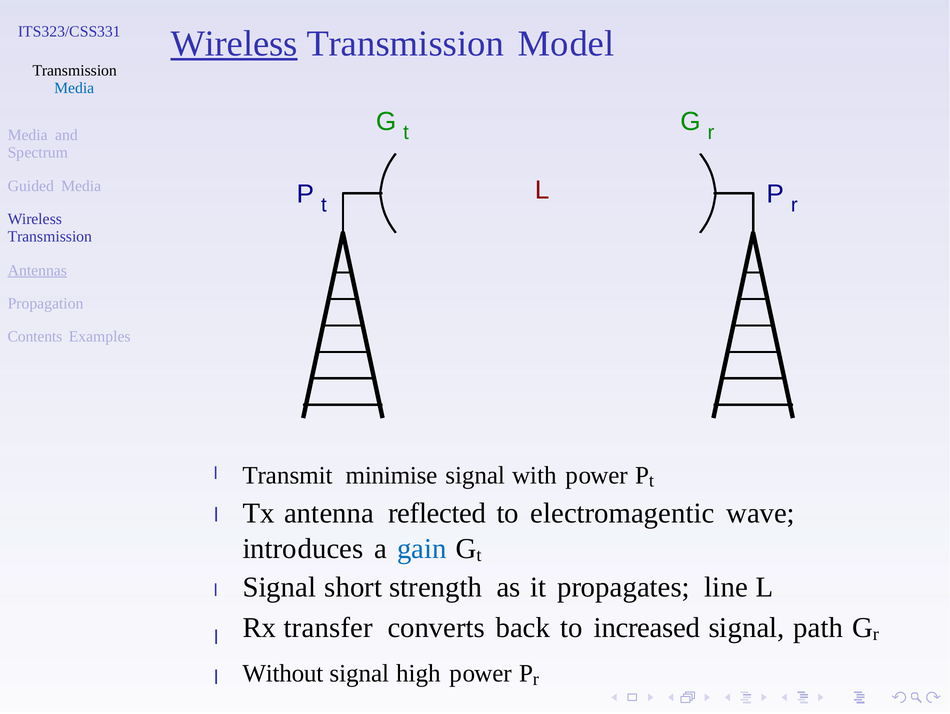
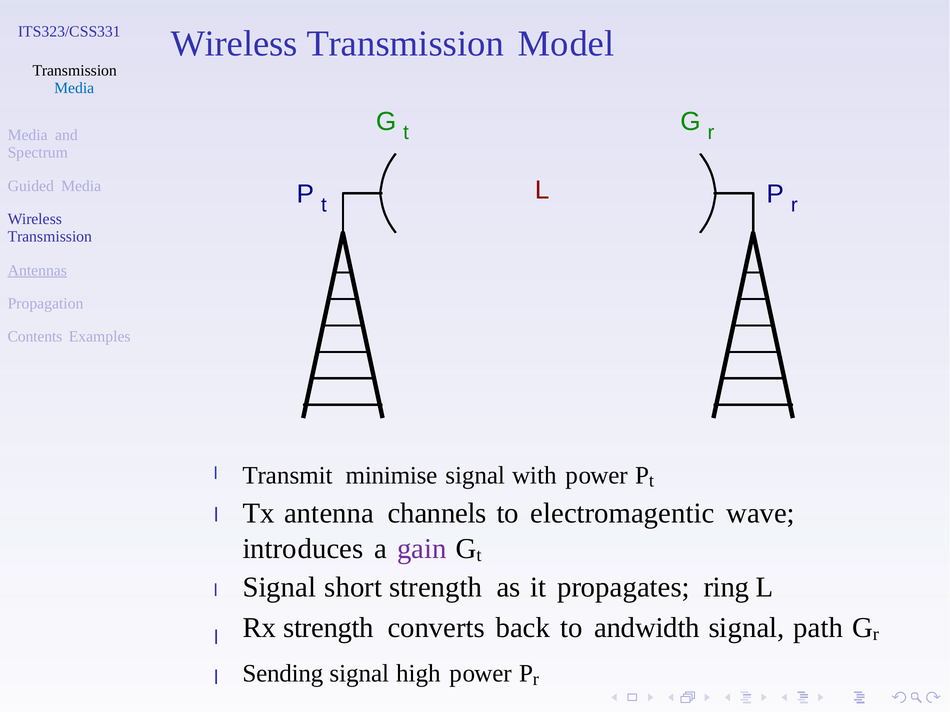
Wireless underline: present -> none (234, 44)
reflected: reflected -> channels (437, 514)
gain colour: blue -> purple (422, 549)
line: line -> ring (726, 587)
Rx transfer: transfer -> strength (329, 628)
increased: increased -> andwidth (647, 628)
Without: Without -> Sending (283, 674)
